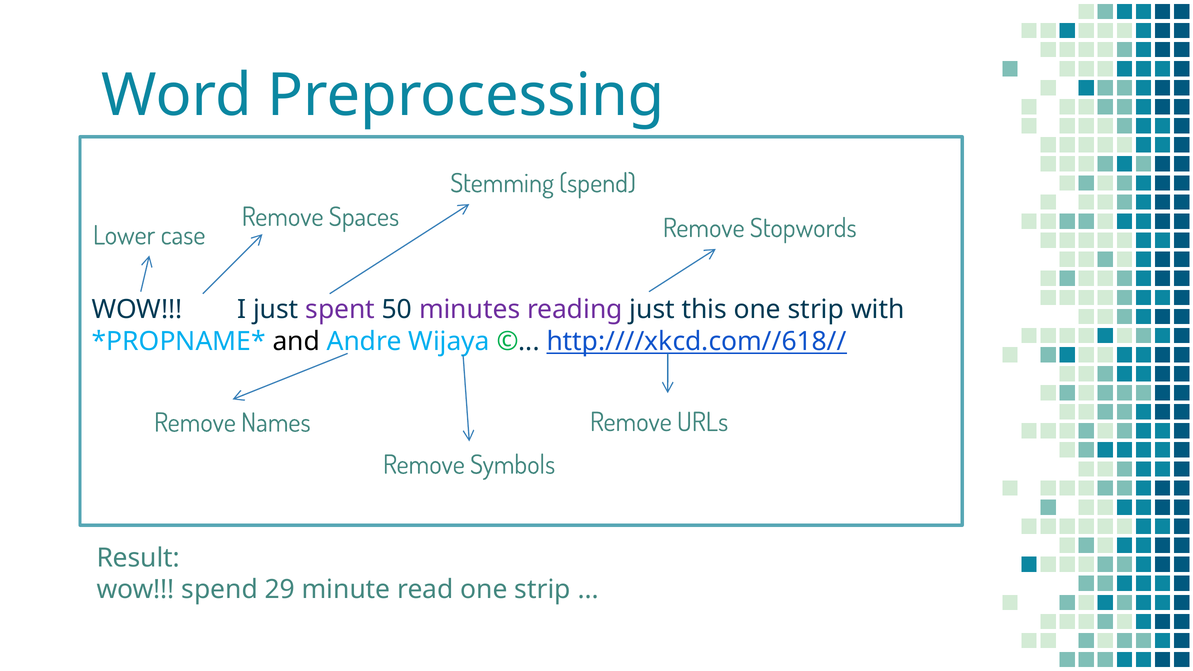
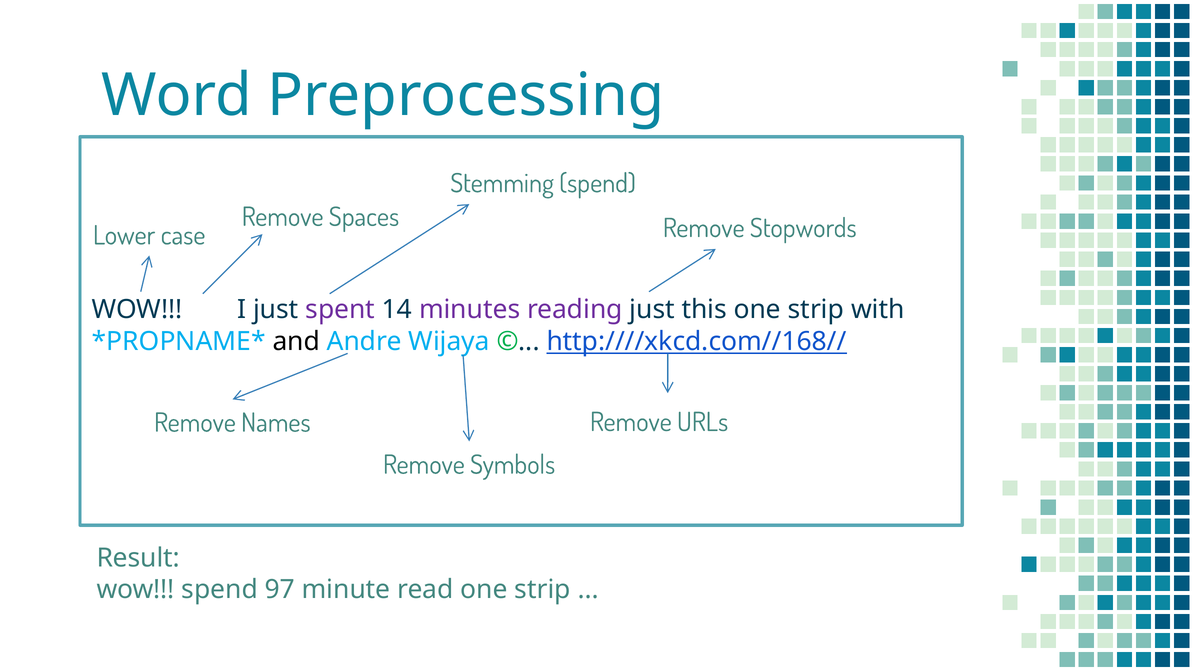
50: 50 -> 14 (397, 310)
http:////xkcd.com//618//: http:////xkcd.com//618// -> http:////xkcd.com//168// (697, 341)
29: 29 -> 97 (280, 590)
